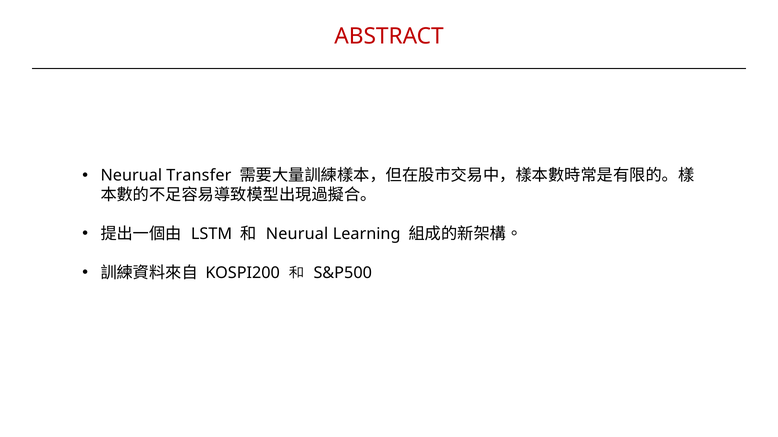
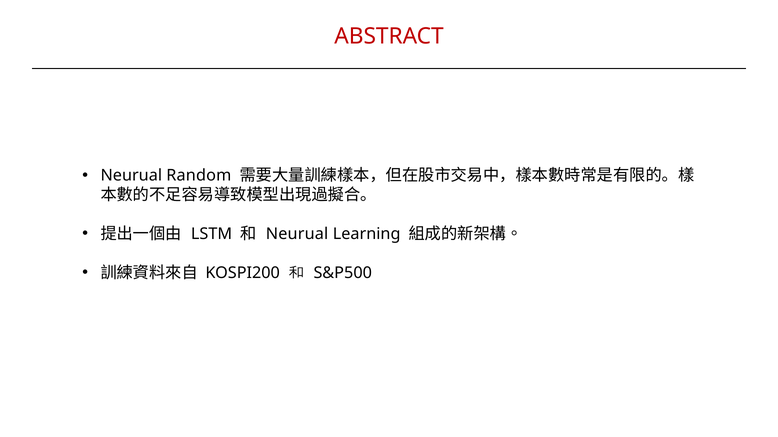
Transfer: Transfer -> Random (199, 176)
